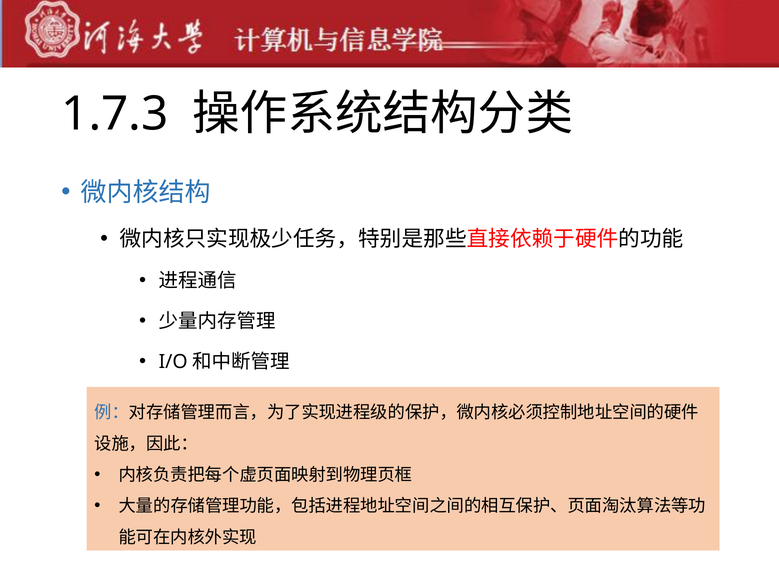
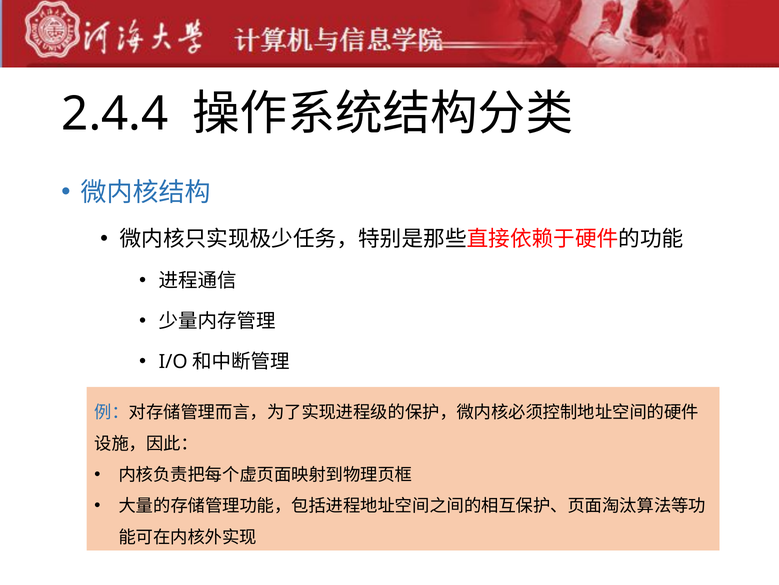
1.7.3: 1.7.3 -> 2.4.4 (115, 114)
